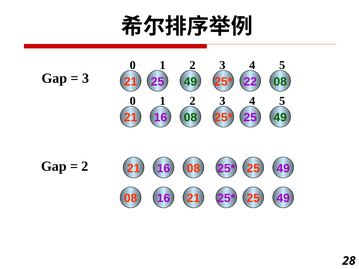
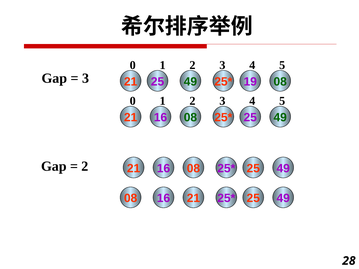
22: 22 -> 19 (250, 82)
